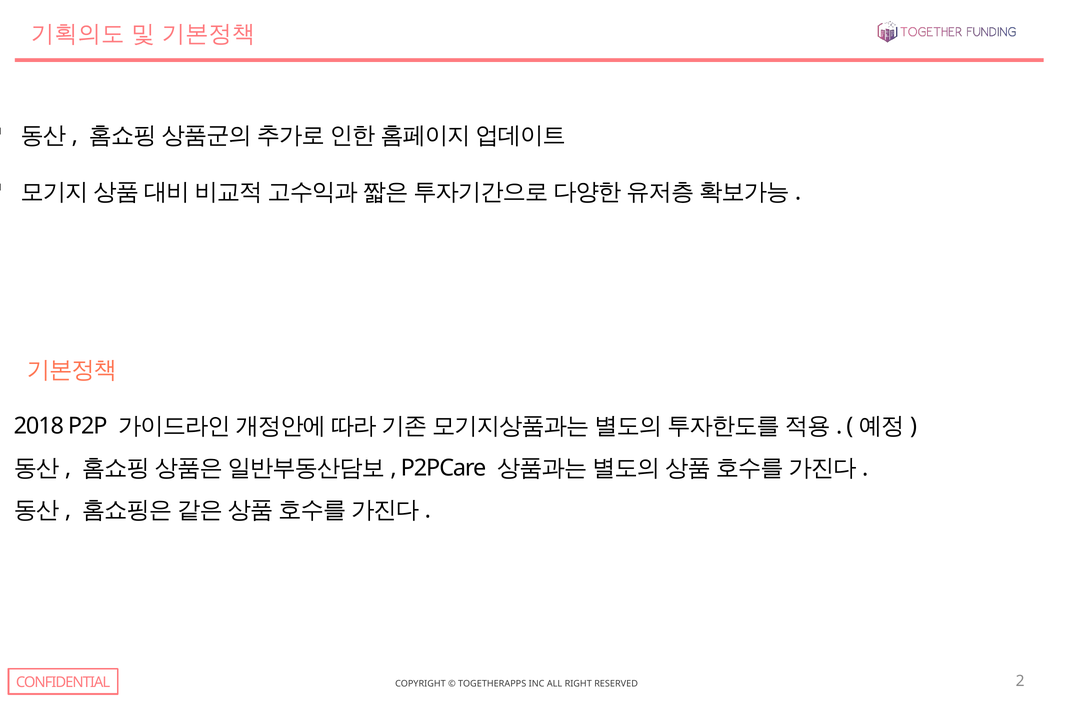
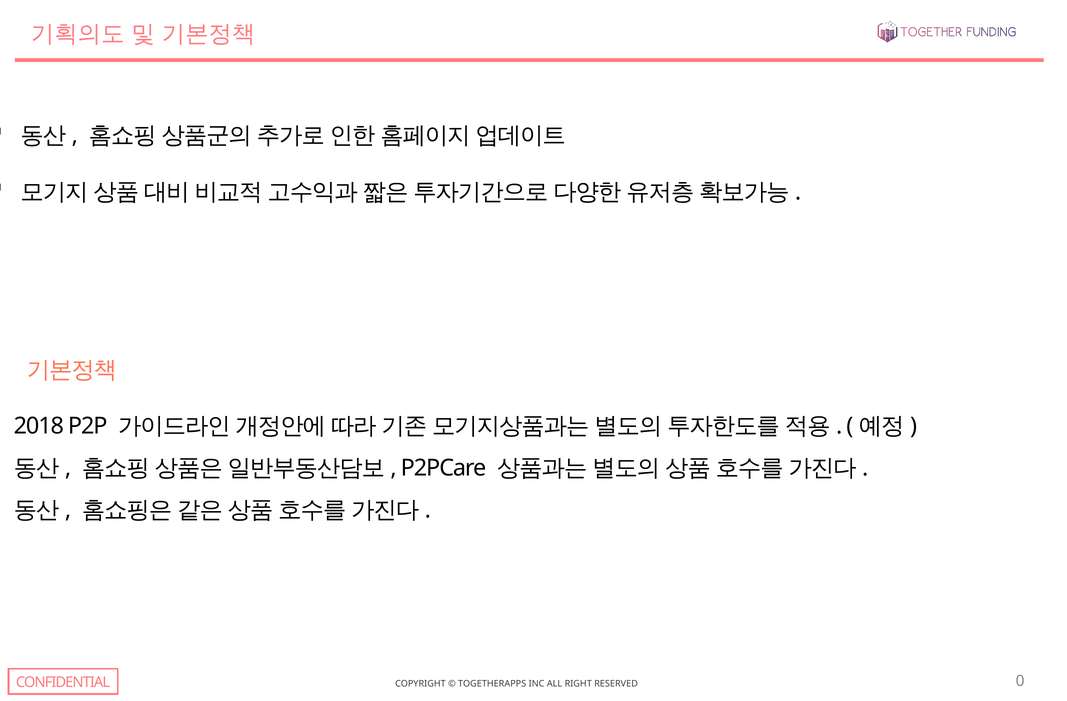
2: 2 -> 0 (1020, 681)
